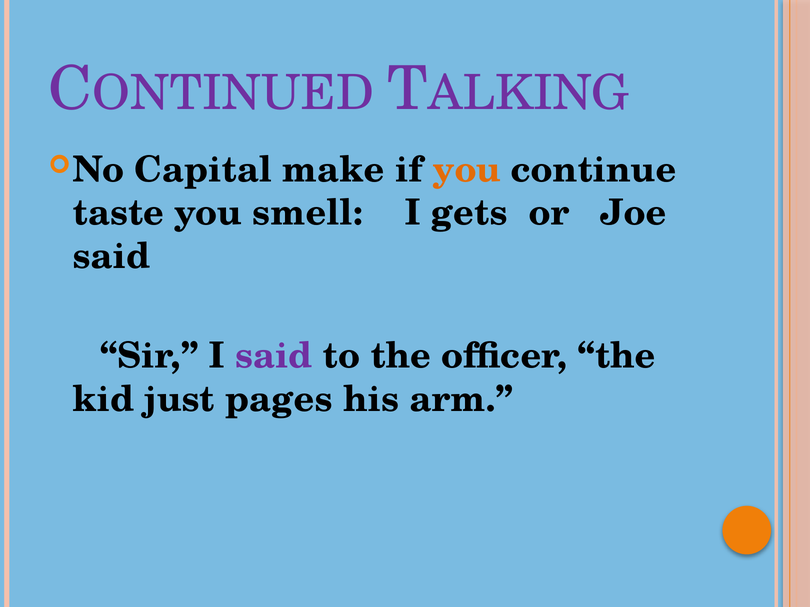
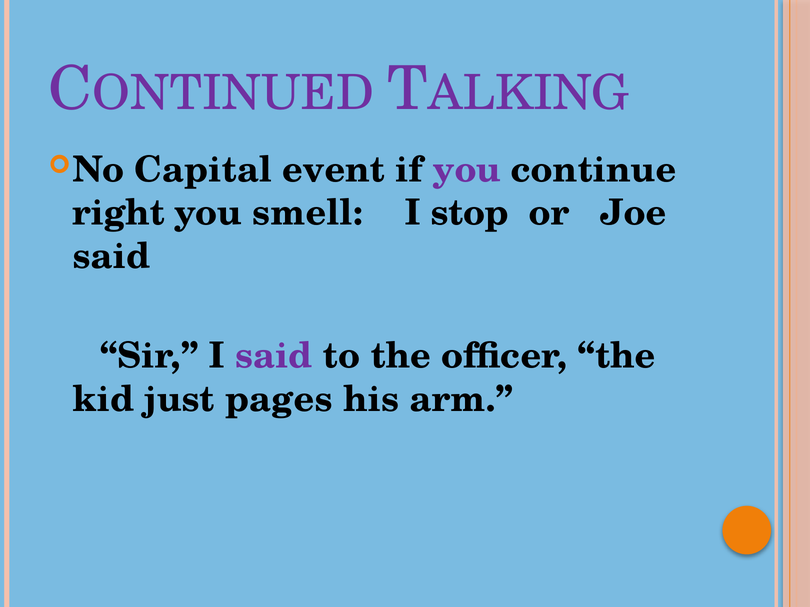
make: make -> event (334, 170)
you colour: orange -> purple (467, 170)
taste: taste -> right (119, 213)
gets: gets -> stop (470, 213)
